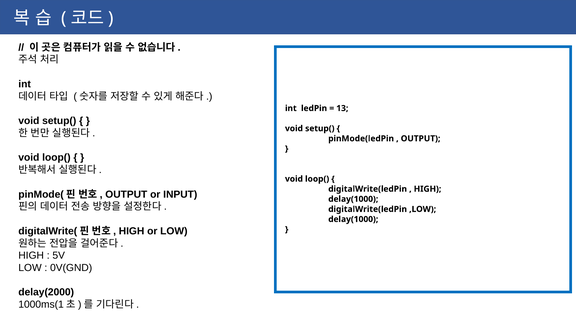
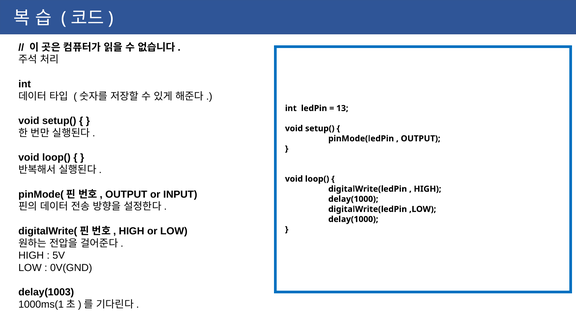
delay(2000: delay(2000 -> delay(1003 (46, 292)
